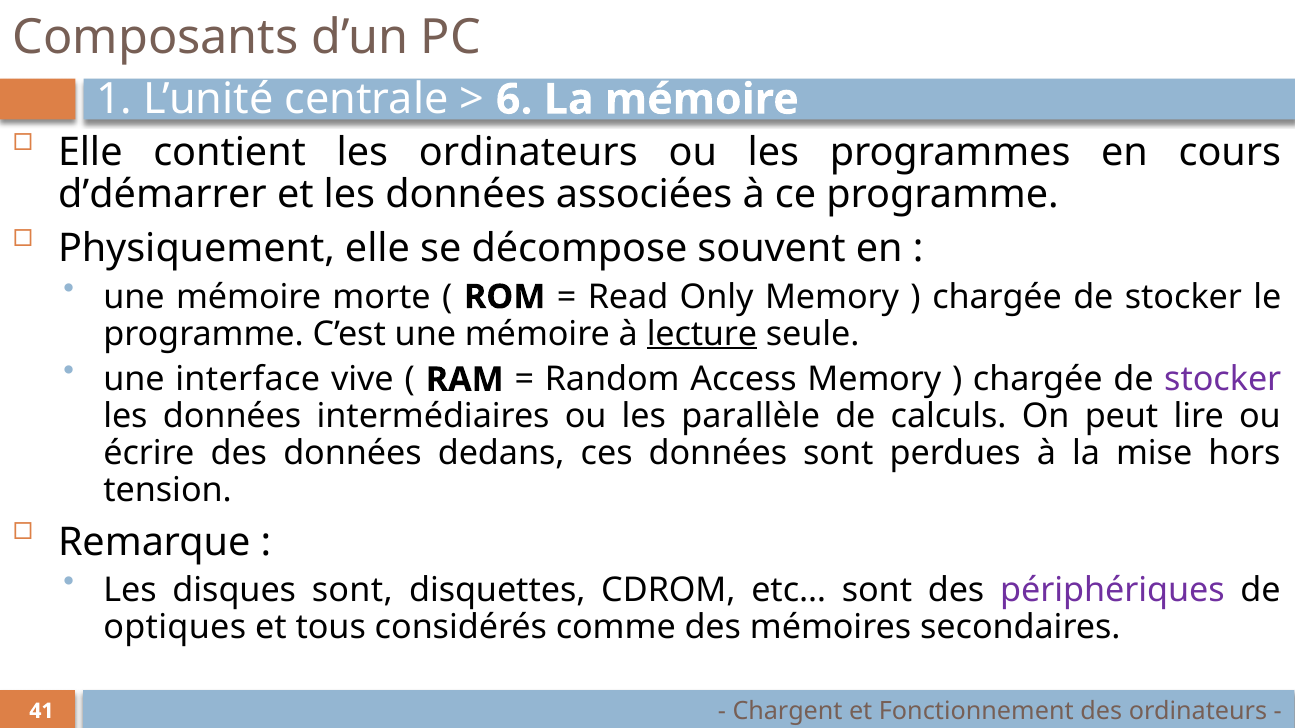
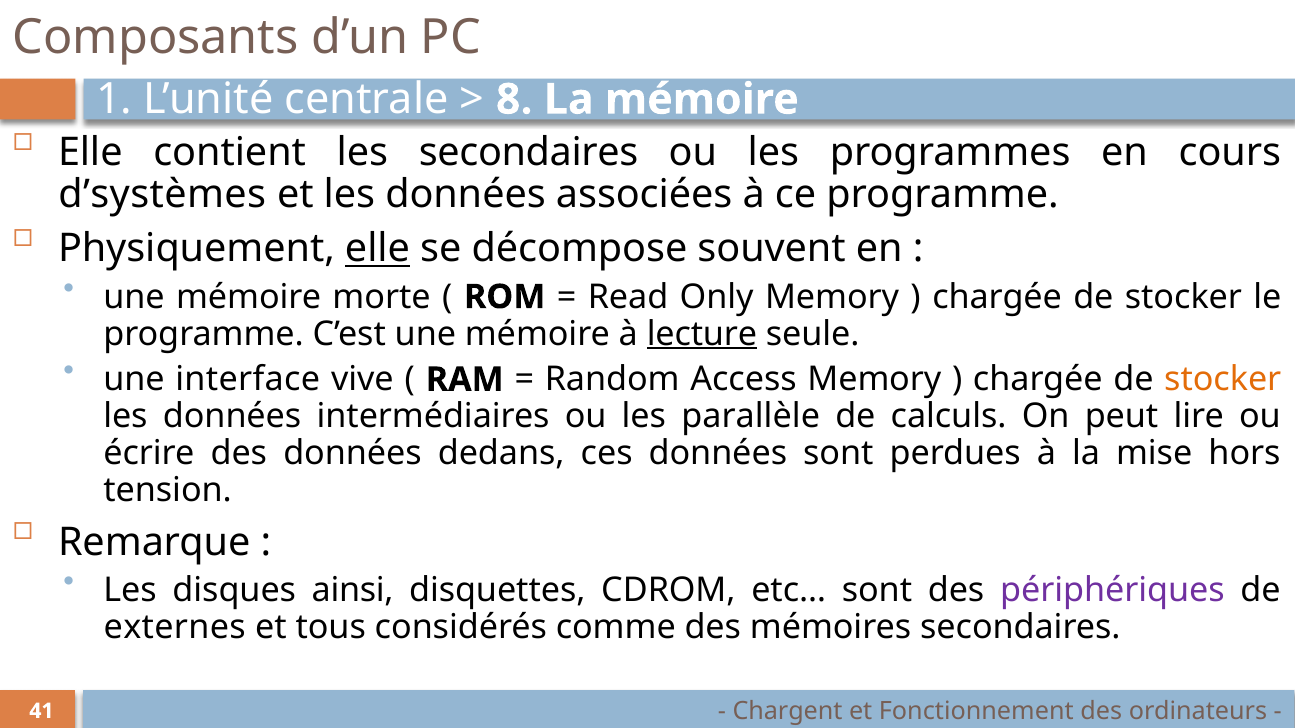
6: 6 -> 8 (514, 99)
les ordinateurs: ordinateurs -> secondaires (529, 152)
d’démarrer: d’démarrer -> d’systèmes (162, 195)
elle underline: none -> present (377, 249)
stocker colour: purple -> orange (1223, 380)
disques sont: sont -> ainsi (353, 590)
optiques: optiques -> externes (175, 627)
